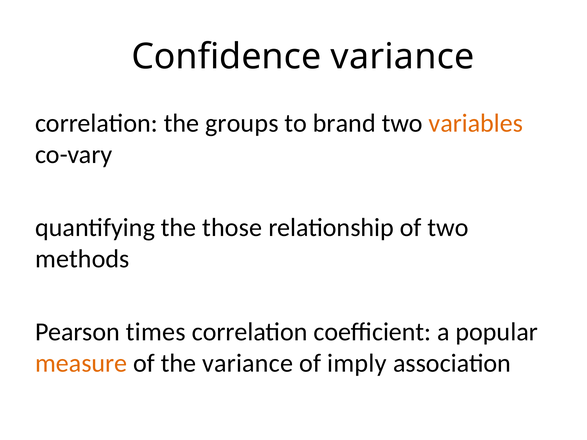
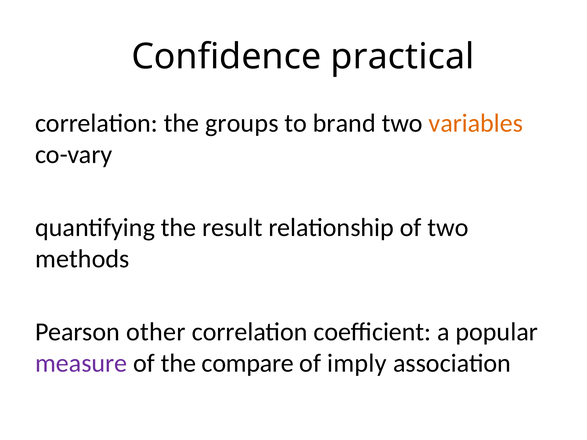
Confidence variance: variance -> practical (403, 57)
those: those -> result (232, 228)
times: times -> other (156, 332)
measure colour: orange -> purple (81, 363)
the variance: variance -> compare (248, 363)
